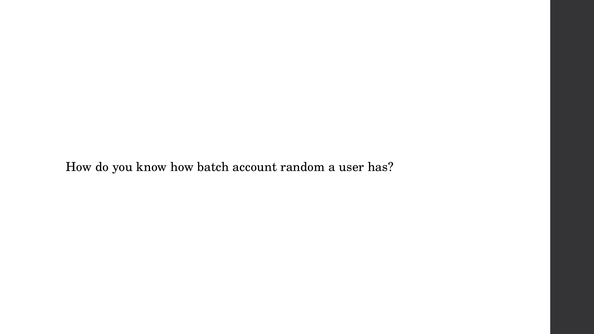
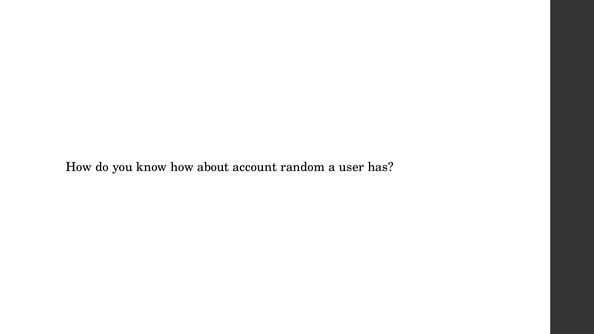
batch: batch -> about (213, 167)
